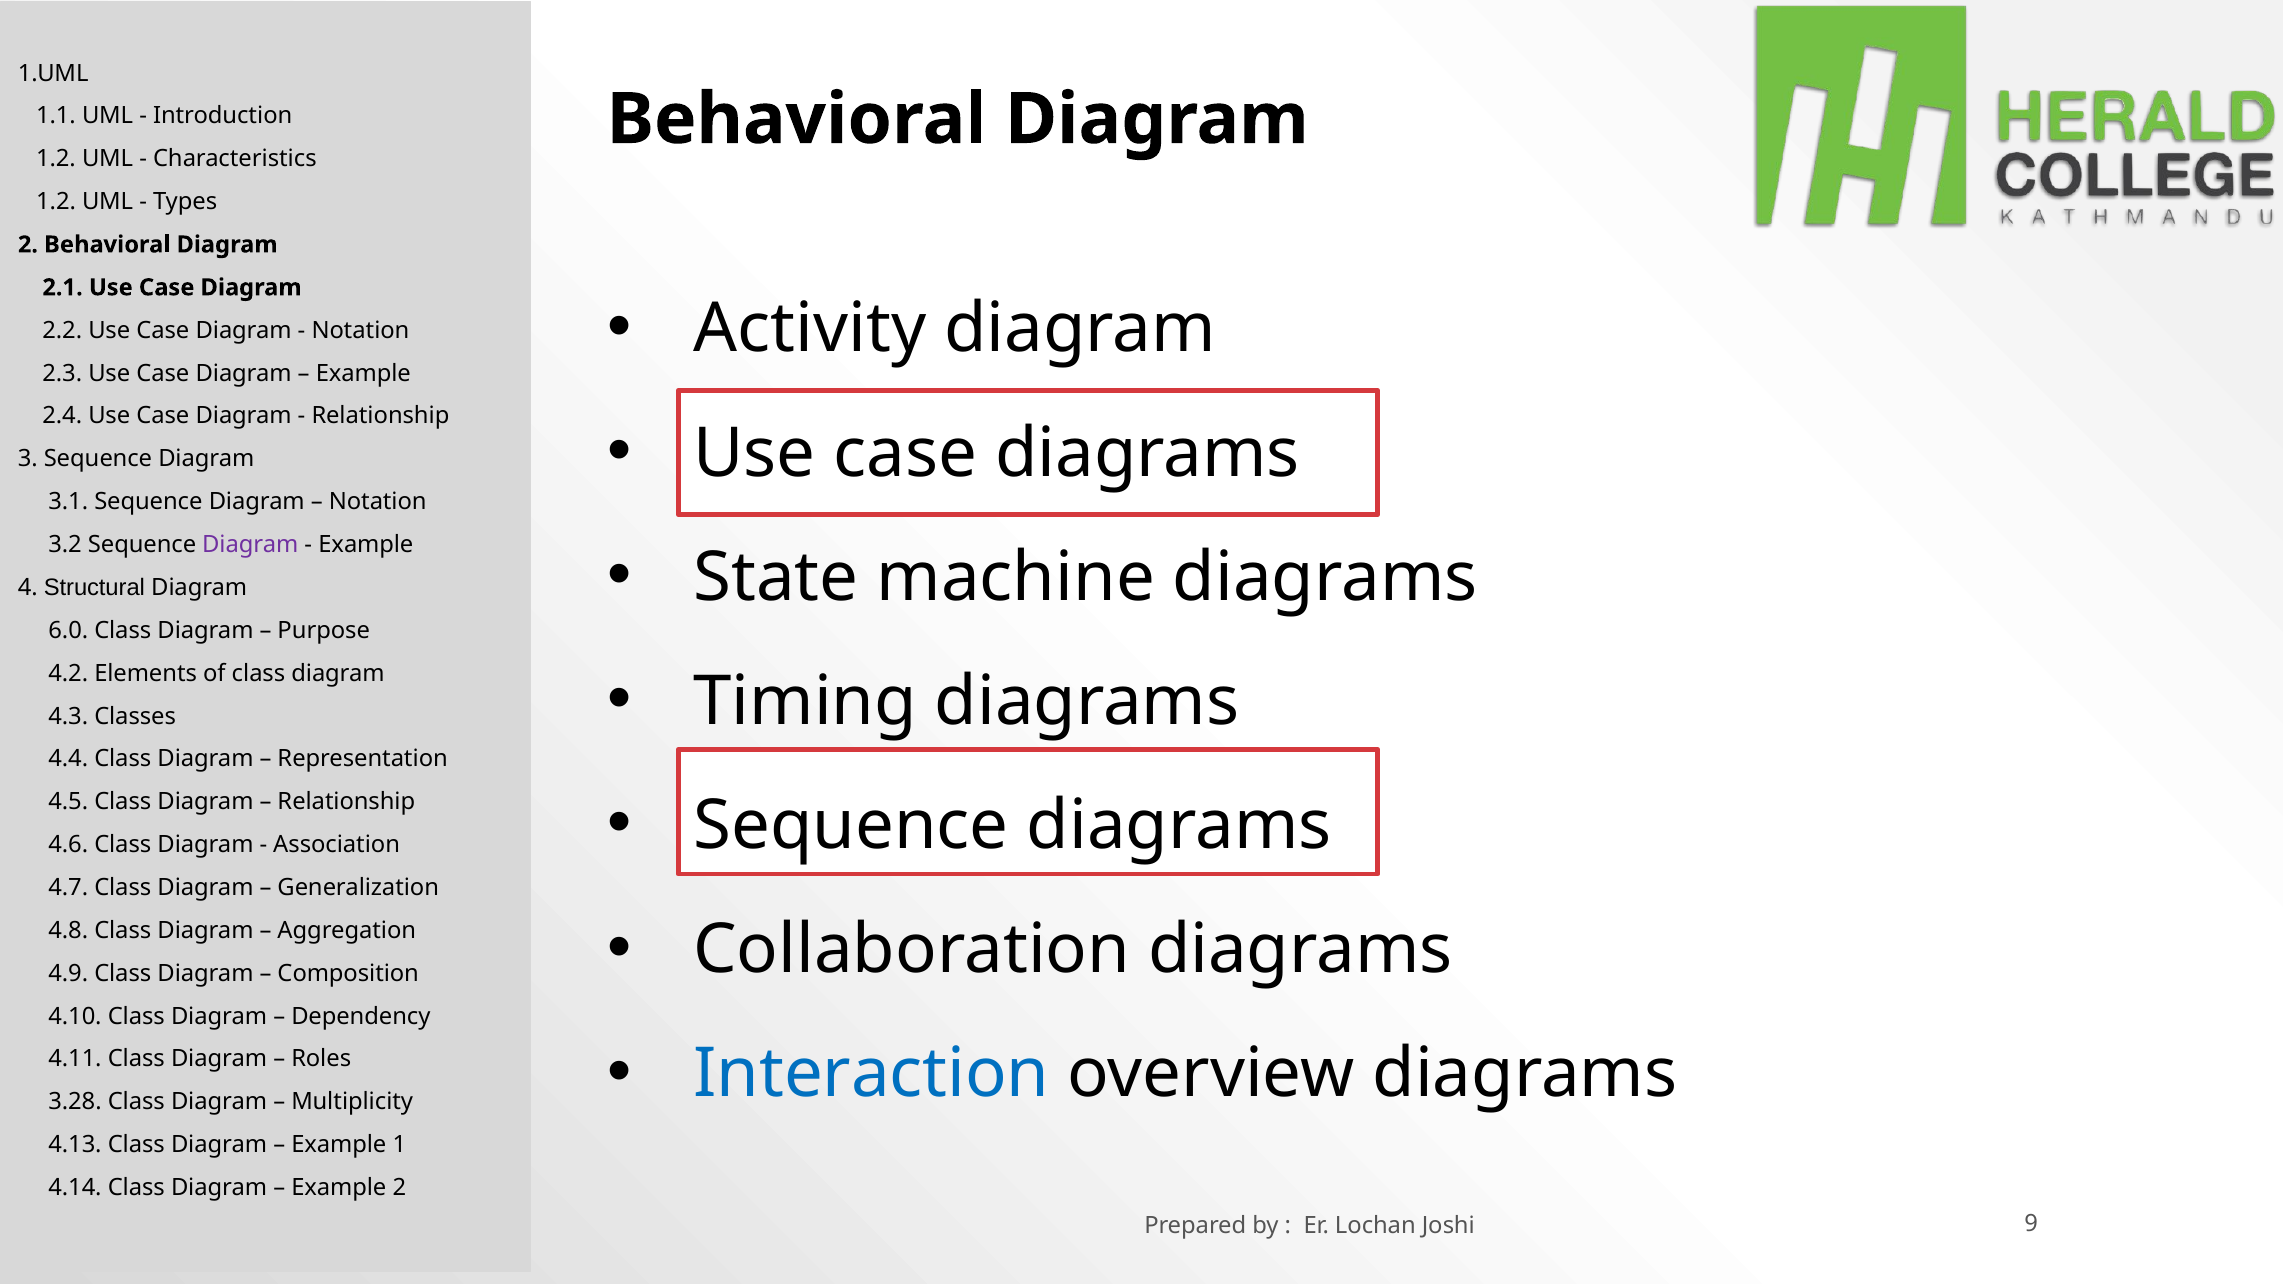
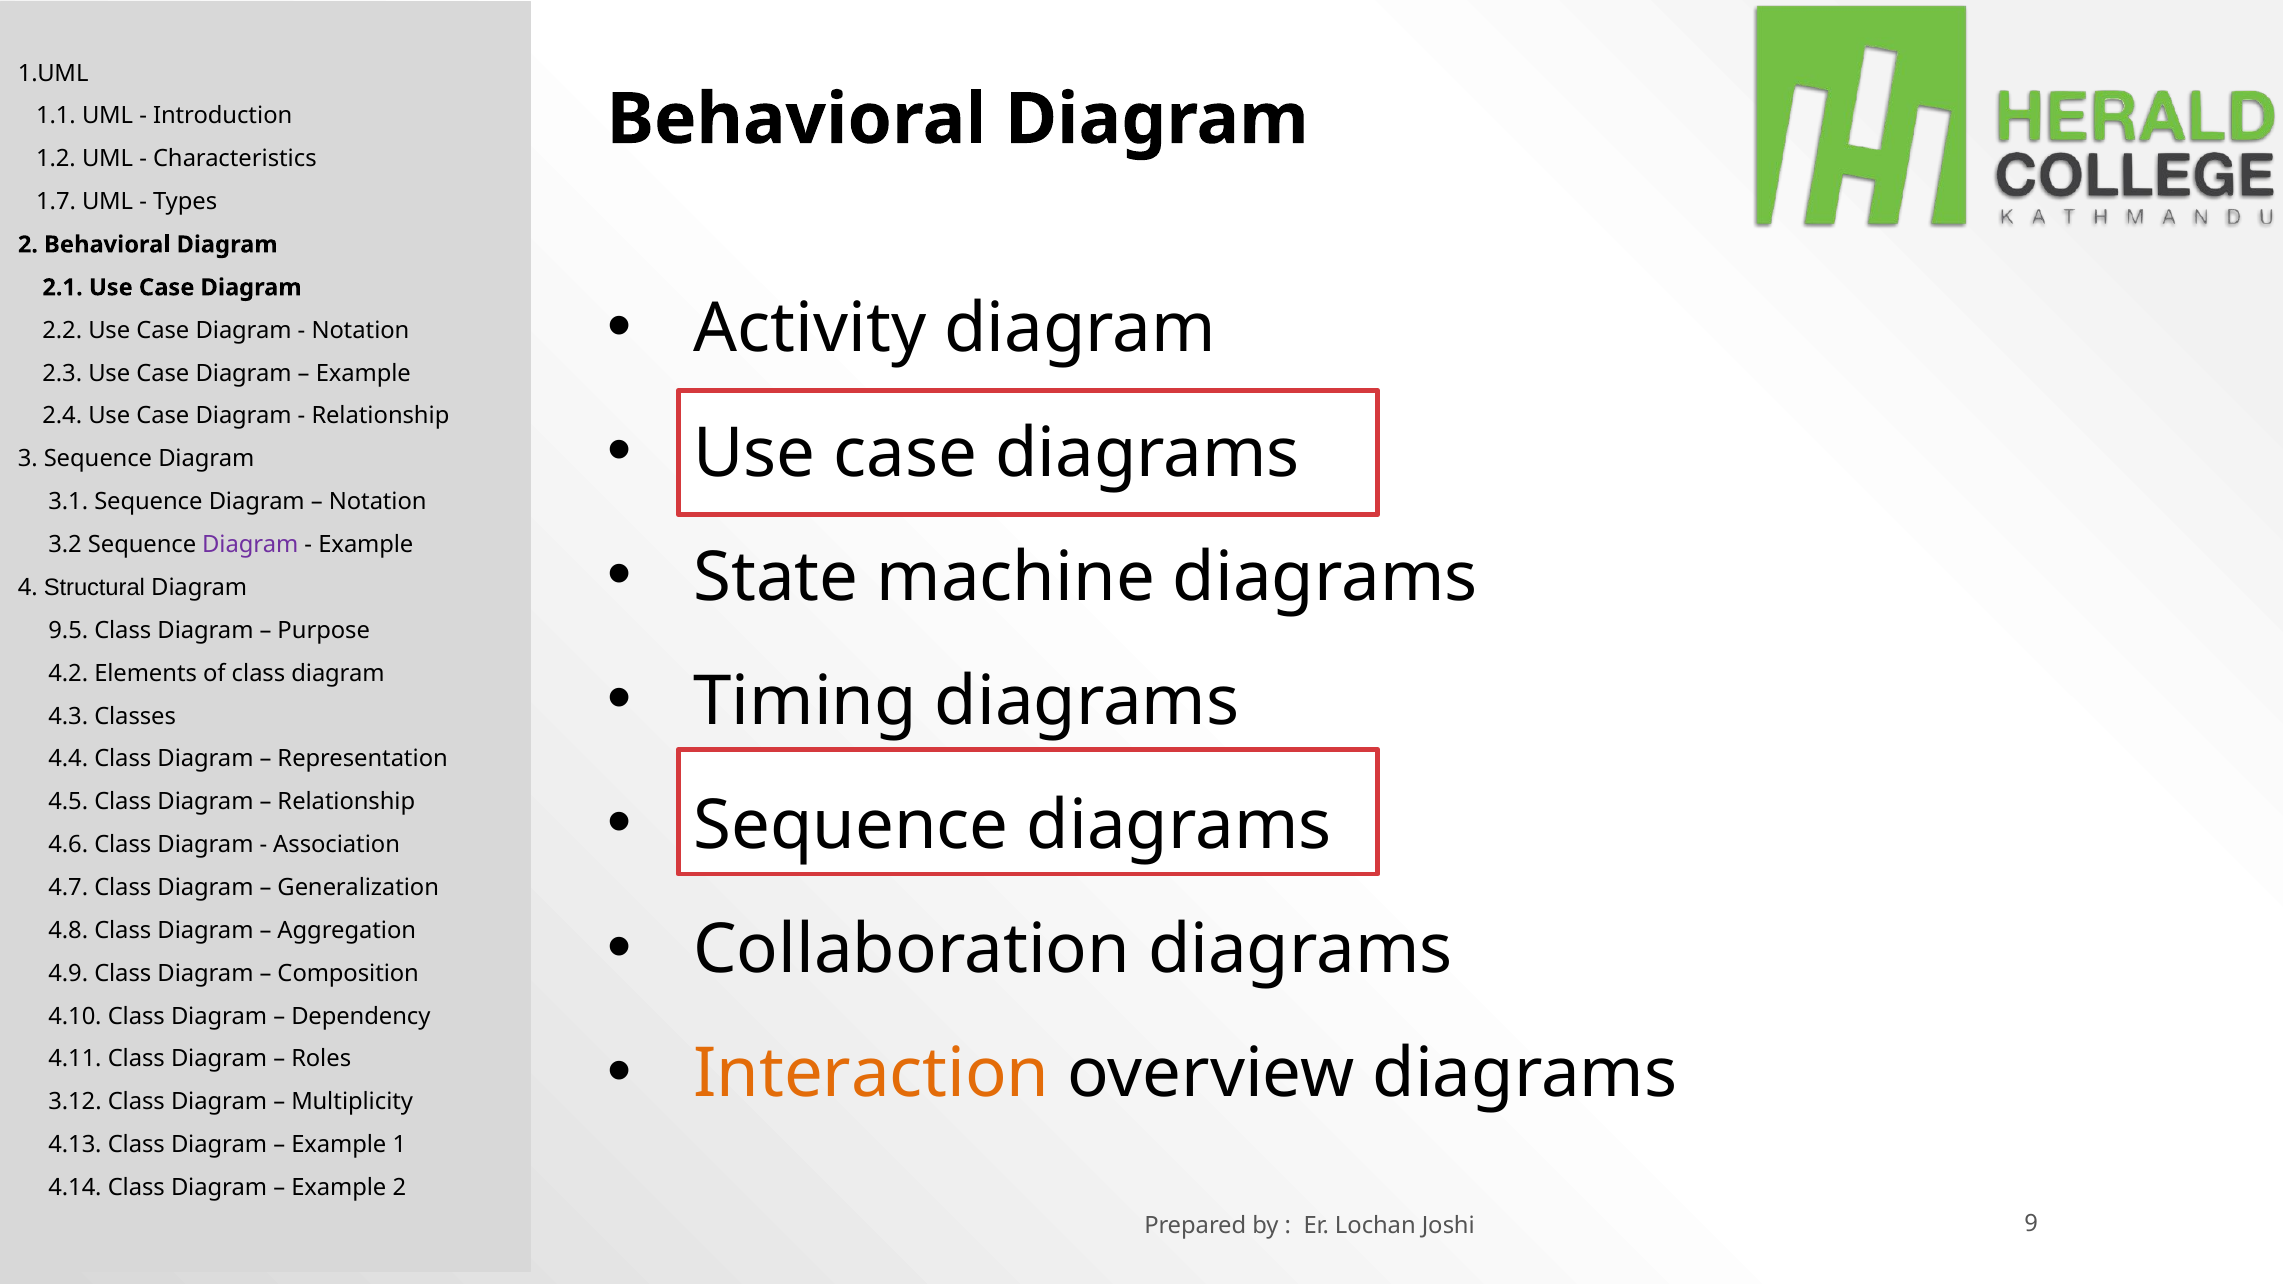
1.2: 1.2 -> 1.7 (56, 202)
6.0: 6.0 -> 9.5 (68, 631)
Interaction colour: blue -> orange (872, 1074)
3.28: 3.28 -> 3.12 (75, 1102)
